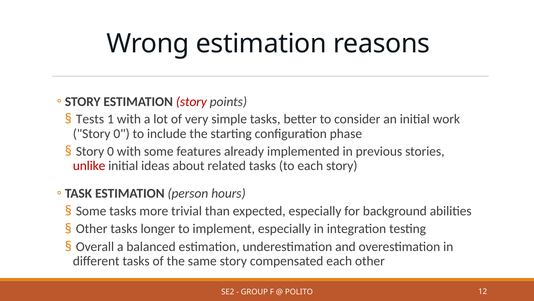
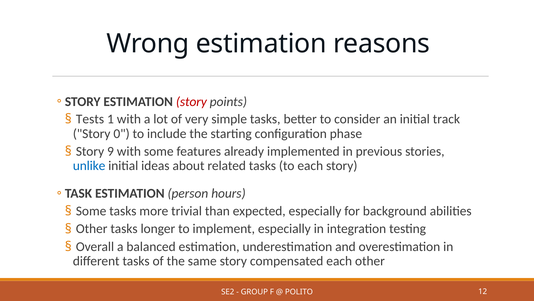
work: work -> track (446, 119)
0: 0 -> 9 (110, 151)
unlike colour: red -> blue (89, 166)
